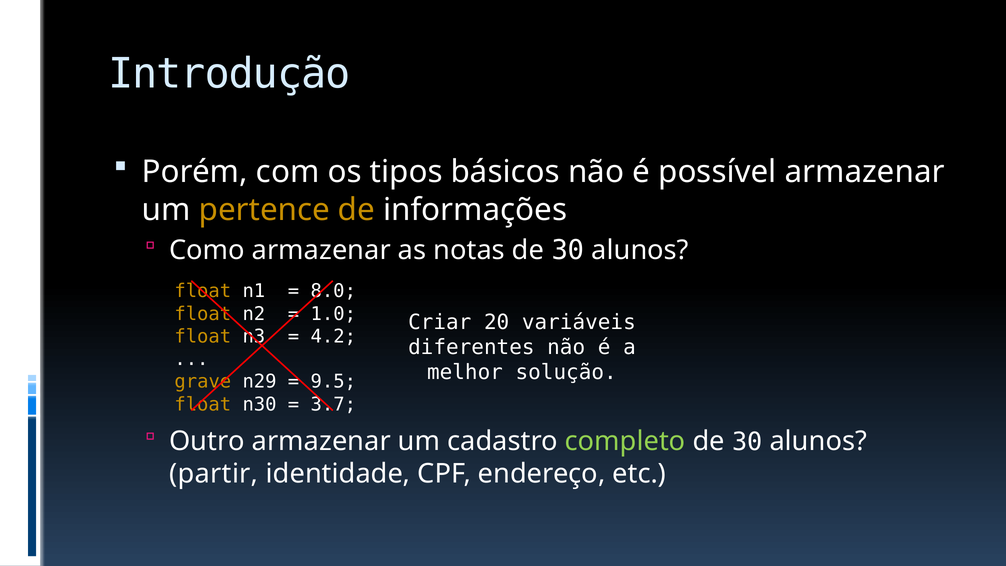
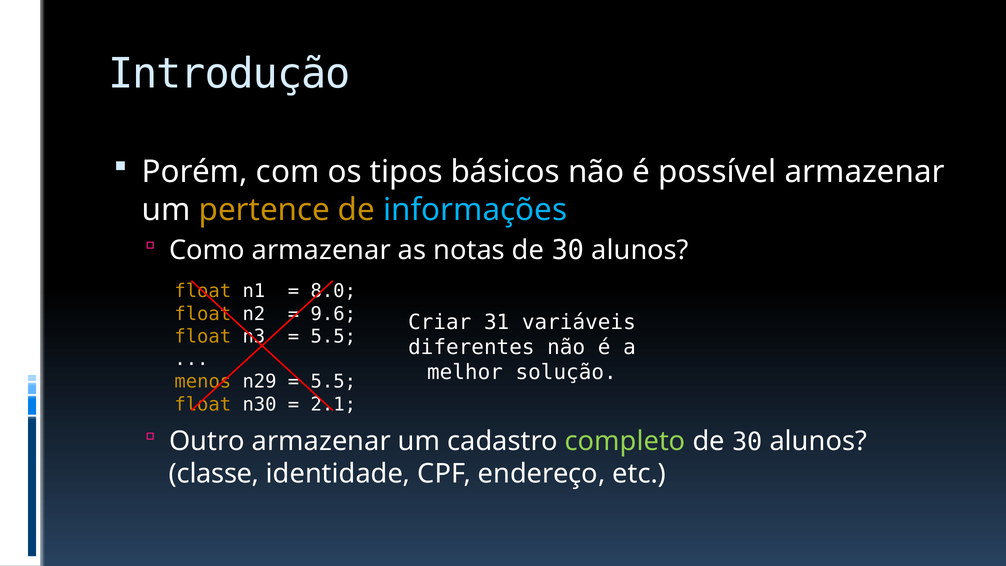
informações colour: white -> light blue (475, 210)
1.0: 1.0 -> 9.6 (333, 314)
20: 20 -> 31 (497, 322)
4.2: 4.2 -> 5.5 (333, 336)
grave: grave -> menos (203, 382)
9.5: 9.5 -> 5.5 (333, 382)
3.7: 3.7 -> 2.1 (333, 404)
partir: partir -> classe (214, 474)
